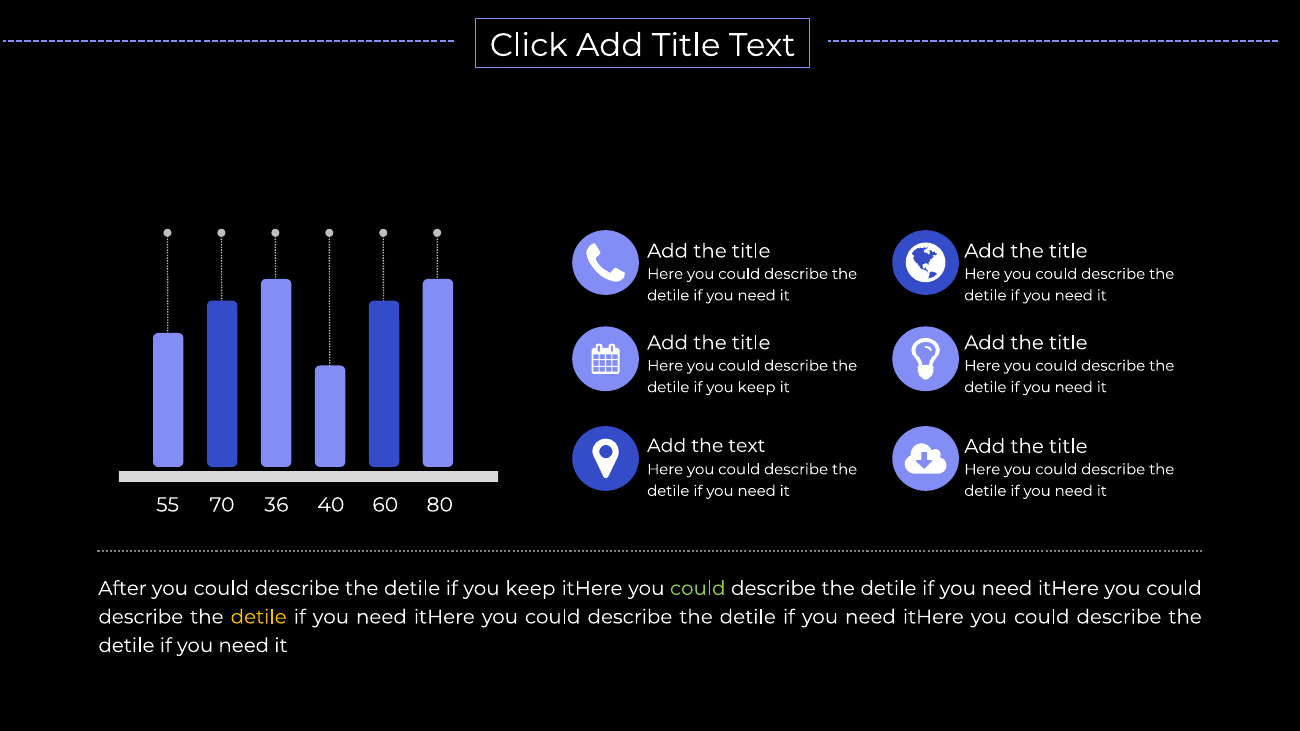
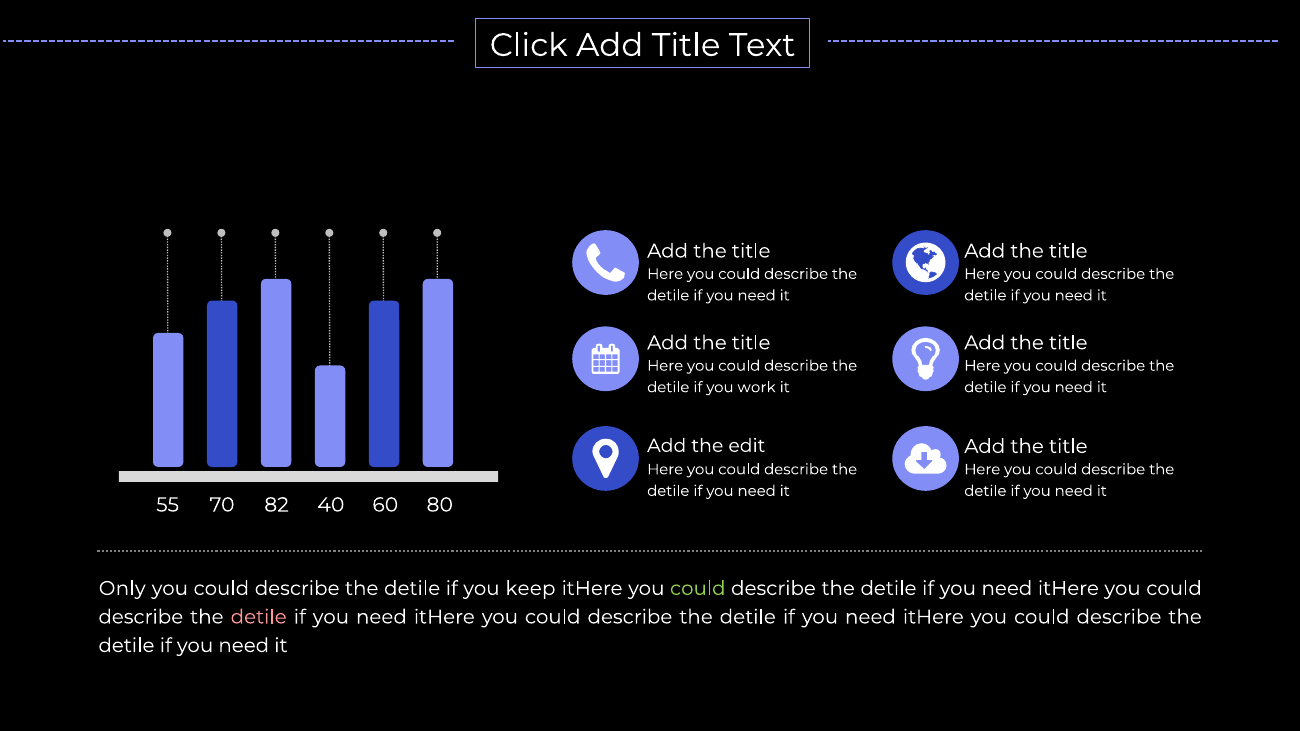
keep: keep -> work (757, 387)
the text: text -> edit (747, 446)
36: 36 -> 82 (277, 505)
After: After -> Only (122, 589)
detile colour: yellow -> pink (259, 617)
